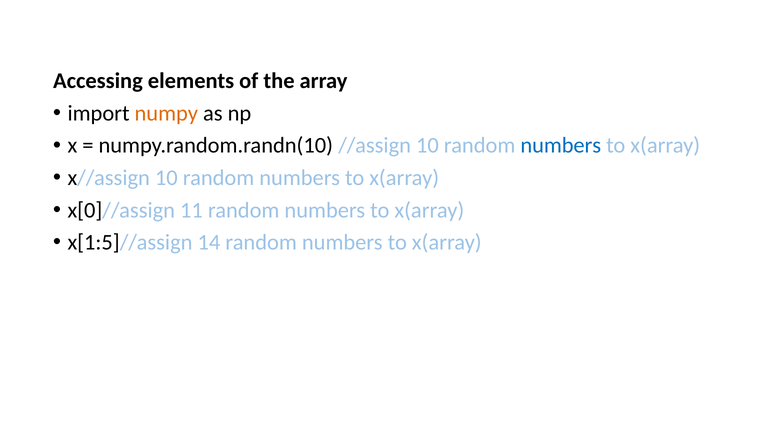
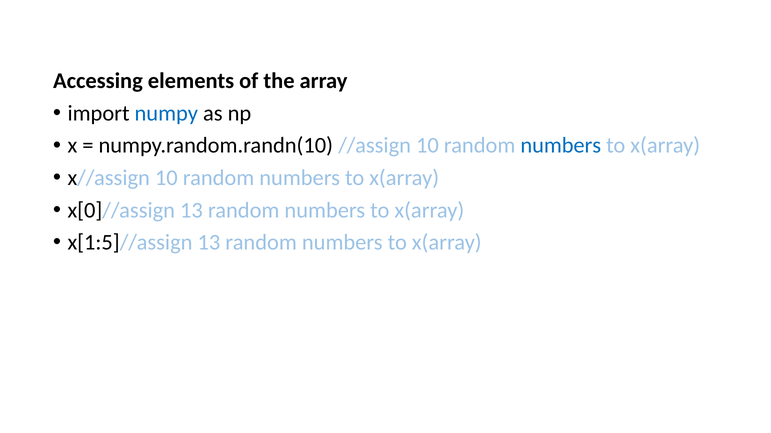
numpy colour: orange -> blue (166, 113)
x[0]//assign 11: 11 -> 13 (191, 210)
x[1:5]//assign 14: 14 -> 13 (209, 243)
